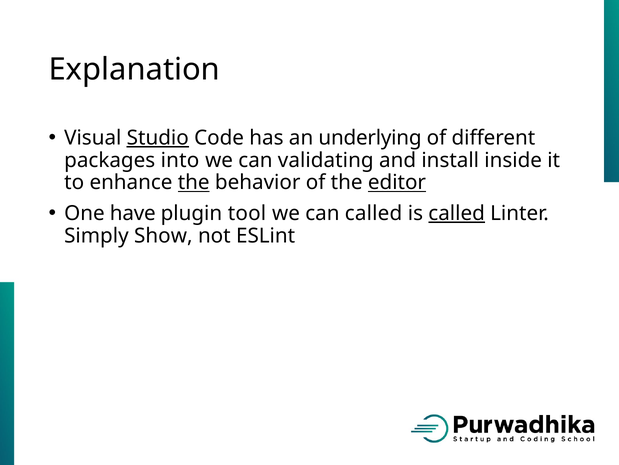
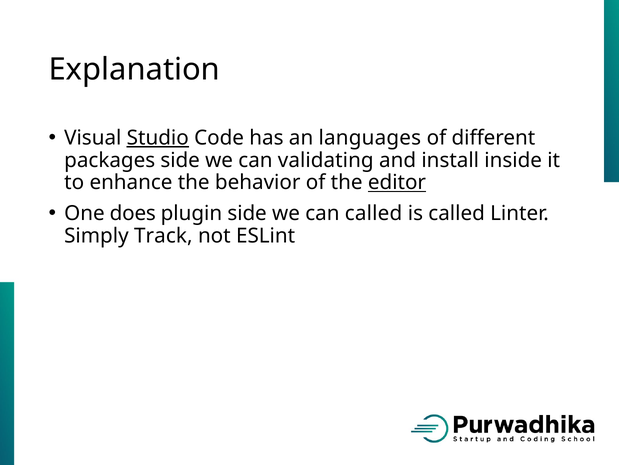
underlying: underlying -> languages (370, 138)
packages into: into -> side (180, 160)
the underline: present -> none (194, 182)
have: have -> does (133, 213)
plugin tool: tool -> side (247, 213)
called underline: present -> none (457, 213)
Show: Show -> Track (163, 235)
